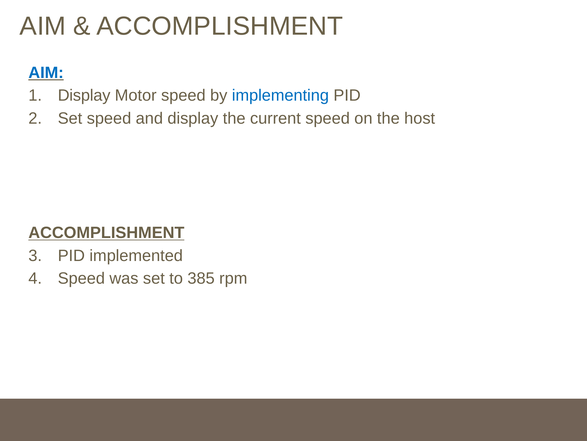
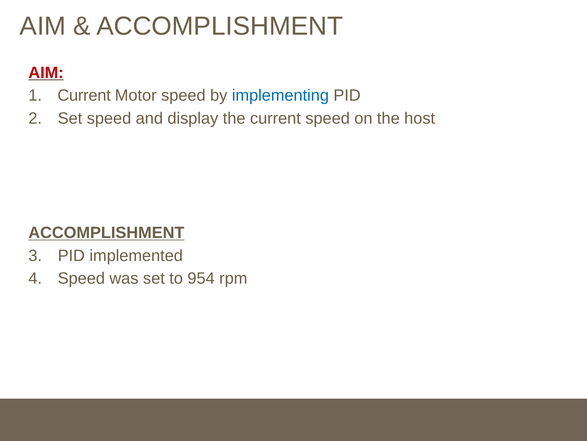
AIM colour: blue -> red (46, 73)
Display: Display -> Current (84, 95)
385: 385 -> 954 (201, 278)
